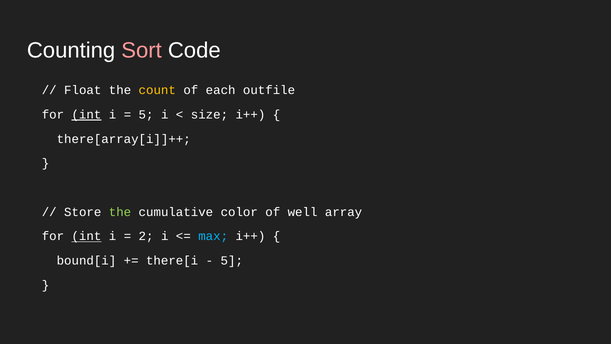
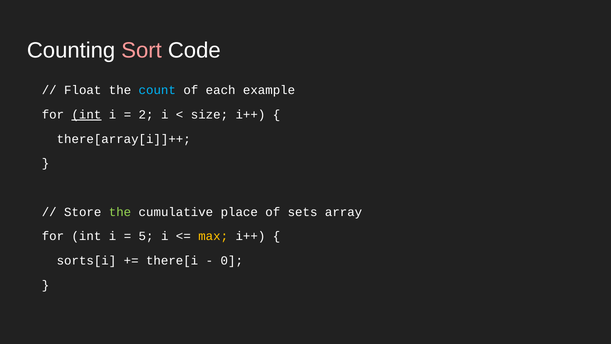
count colour: yellow -> light blue (157, 90)
outfile: outfile -> example (269, 90)
5: 5 -> 2 (146, 115)
color: color -> place (239, 212)
well: well -> sets (303, 212)
int underline: present -> none (86, 236)
2: 2 -> 5 (146, 236)
max colour: light blue -> yellow (213, 236)
bound[i: bound[i -> sorts[i (86, 260)
5: 5 -> 0 (232, 260)
